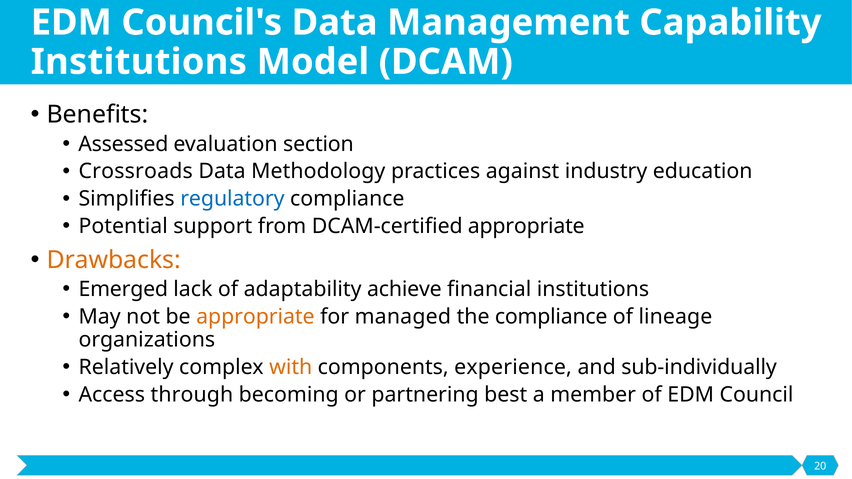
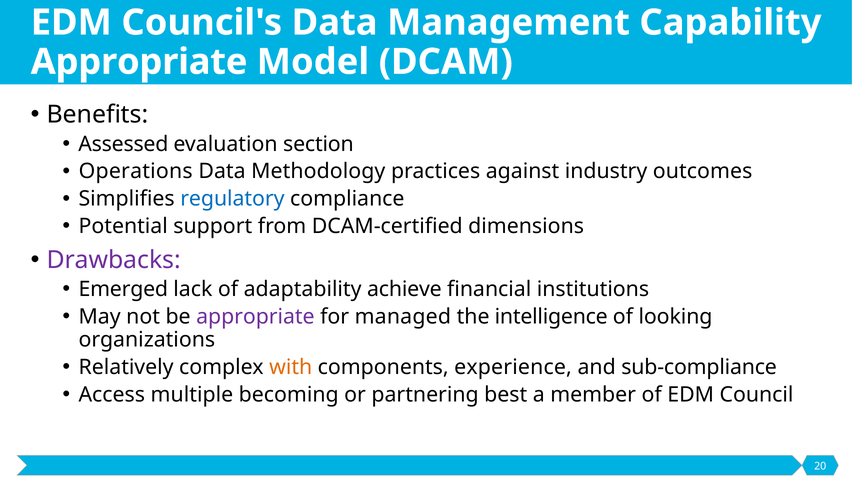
Institutions: Institutions -> Appropriate (139, 62)
Crossroads: Crossroads -> Operations (136, 172)
education: education -> outcomes (703, 172)
DCAM-certified appropriate: appropriate -> dimensions (526, 226)
Drawbacks colour: orange -> purple (114, 260)
appropriate colour: orange -> purple (255, 317)
the compliance: compliance -> intelligence (551, 317)
lineage: lineage -> looking (675, 317)
sub-individually: sub-individually -> sub-compliance (699, 367)
through: through -> multiple (192, 395)
